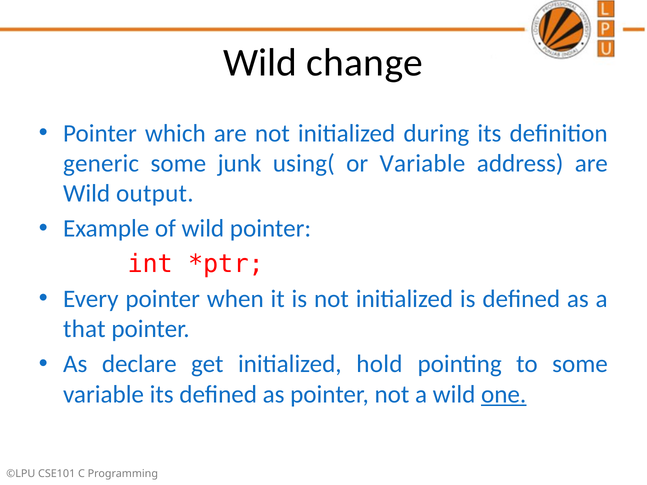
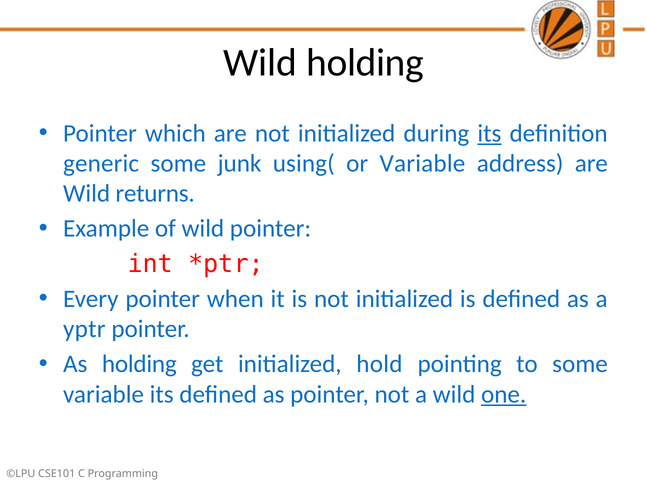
Wild change: change -> holding (365, 63)
its underline: none -> present (489, 133)
output: output -> returns (155, 194)
that: that -> yptr (84, 329)
As declare: declare -> holding (139, 364)
